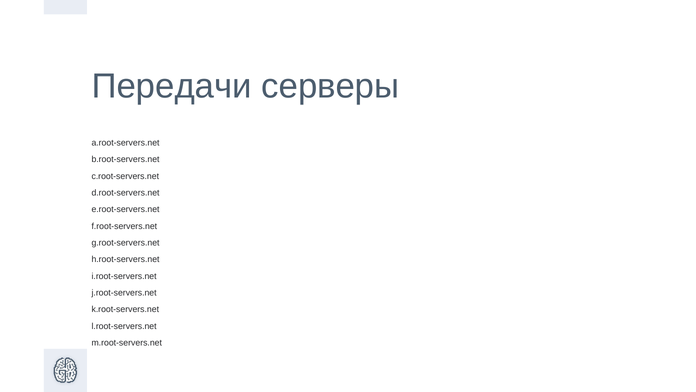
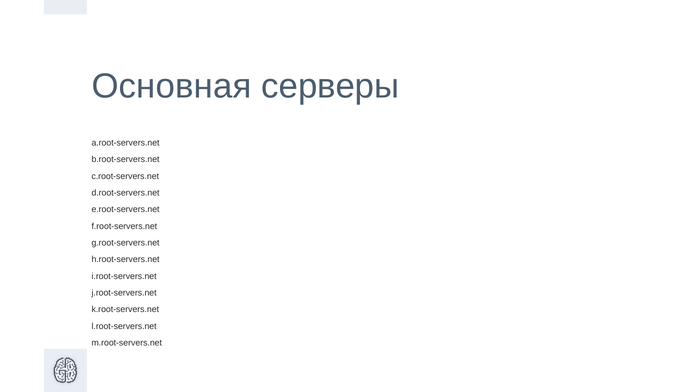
Передачи: Передачи -> Основная (172, 86)
